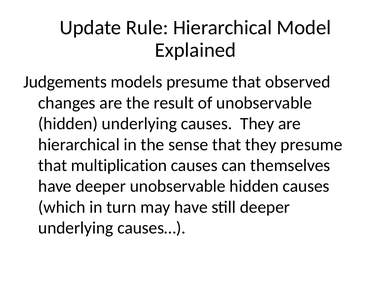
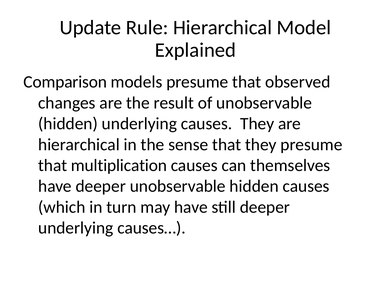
Judgements: Judgements -> Comparison (65, 82)
